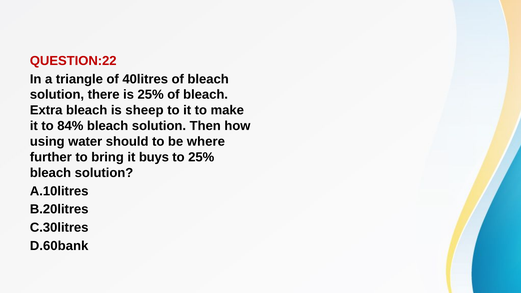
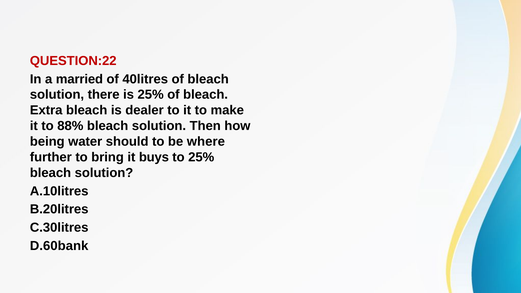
triangle: triangle -> married (79, 79)
sheep: sheep -> dealer (145, 110)
84%: 84% -> 88% (70, 126)
using: using -> being (47, 142)
